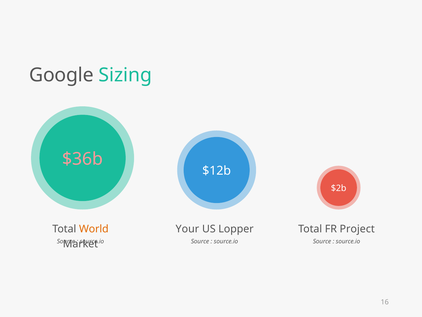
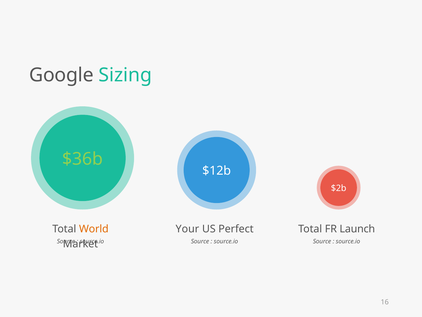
$36b colour: pink -> light green (83, 159)
Lopper: Lopper -> Perfect (236, 229)
Project: Project -> Launch (357, 229)
